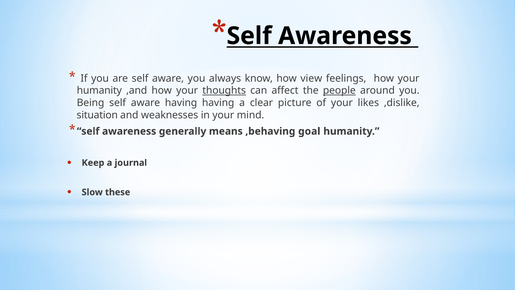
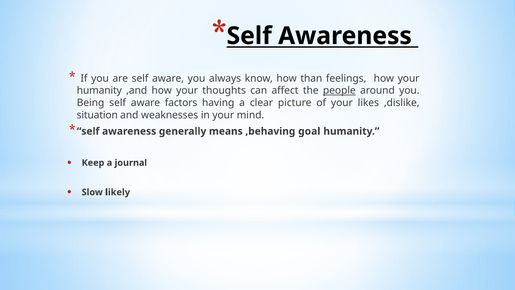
view: view -> than (311, 78)
thoughts underline: present -> none (224, 91)
aware having: having -> factors (181, 103)
these: these -> likely (118, 192)
